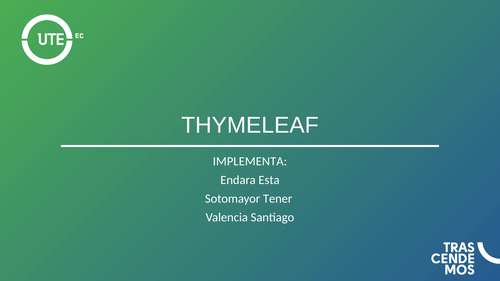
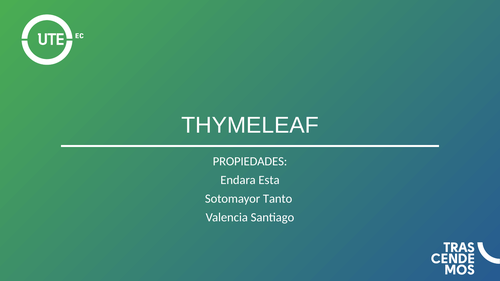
IMPLEMENTA: IMPLEMENTA -> PROPIEDADES (250, 161)
Tener: Tener -> Tanto (278, 199)
